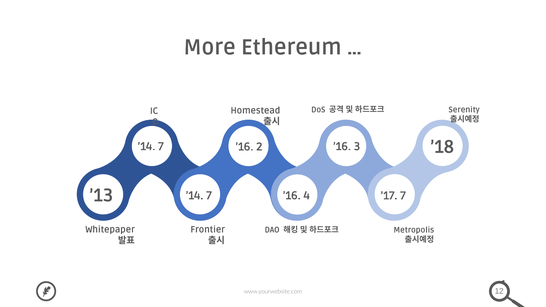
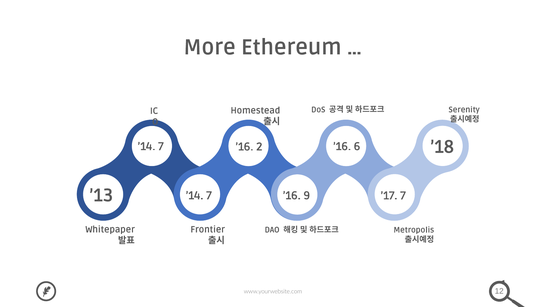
3: 3 -> 6 (357, 146)
4: 4 -> 9 (307, 196)
